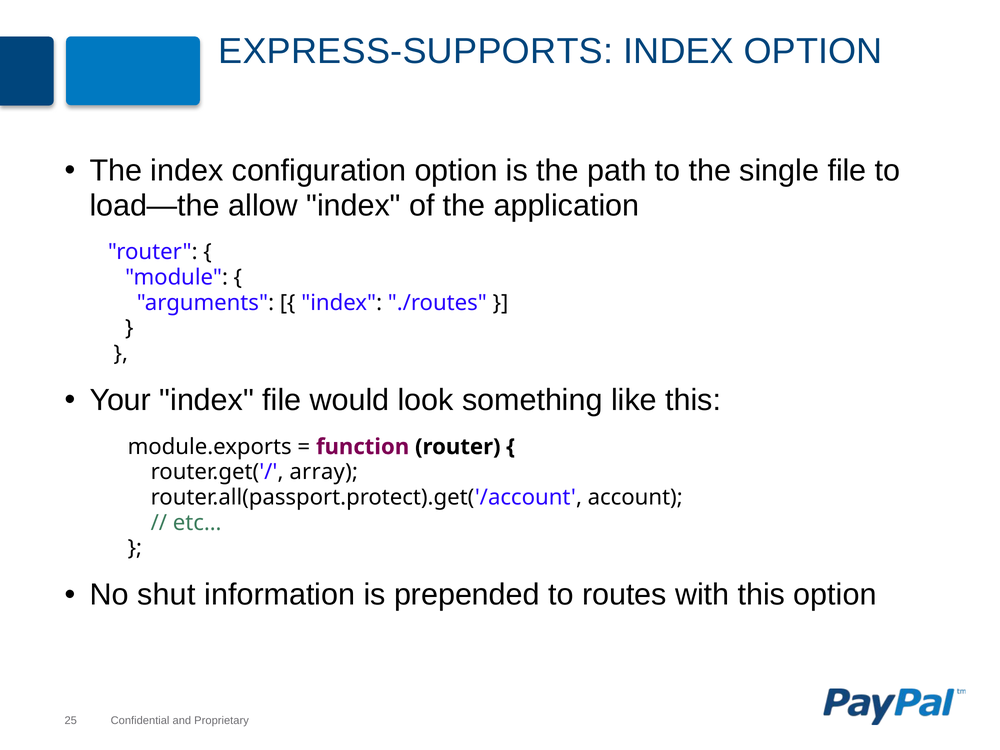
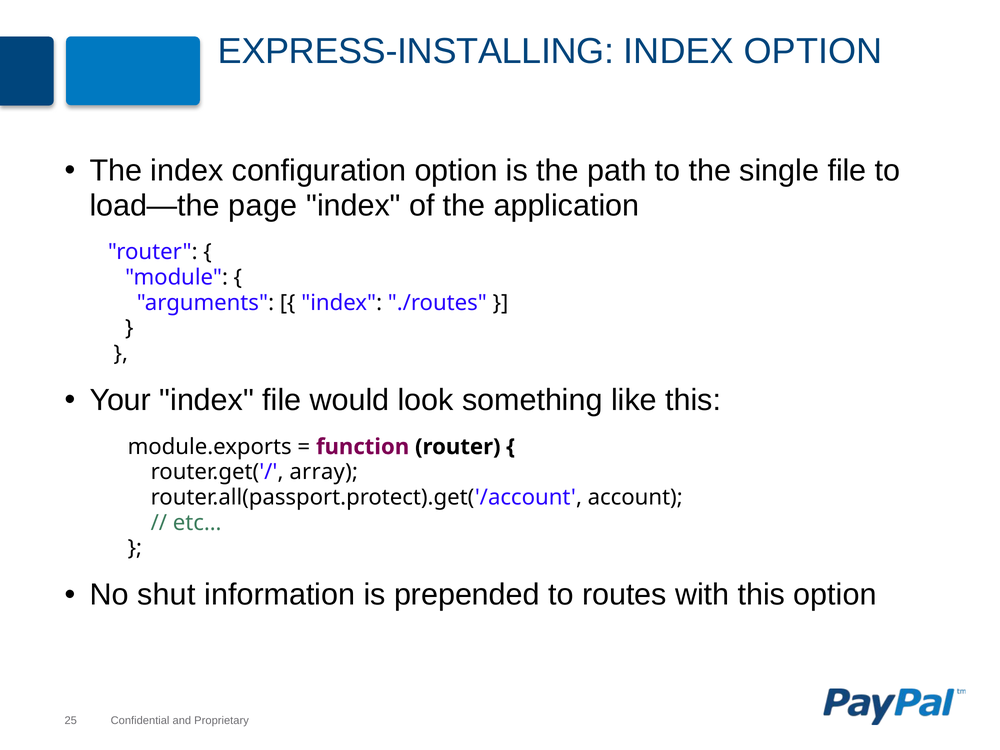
EXPRESS-SUPPORTS: EXPRESS-SUPPORTS -> EXPRESS-INSTALLING (416, 51)
allow: allow -> page (263, 206)
